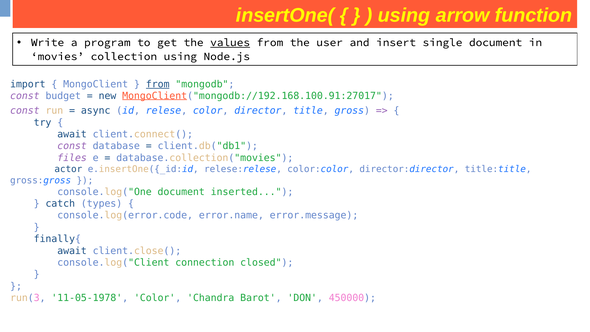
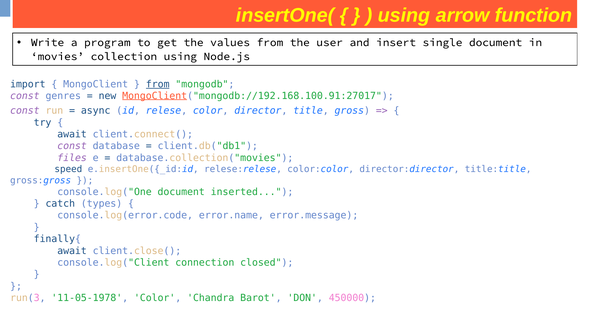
values underline: present -> none (230, 42)
budget: budget -> genres (63, 96)
actor: actor -> speed (68, 169)
